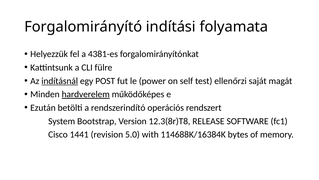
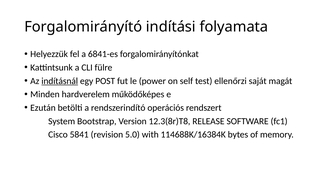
4381-es: 4381-es -> 6841-es (103, 54)
hardverelem underline: present -> none (86, 94)
1441: 1441 -> 5841 (79, 134)
